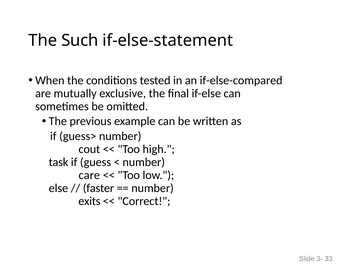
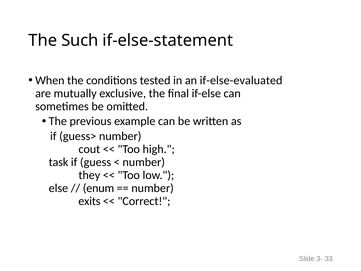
if-else-compared: if-else-compared -> if-else-evaluated (241, 80)
care: care -> they (89, 175)
faster: faster -> enum (98, 188)
